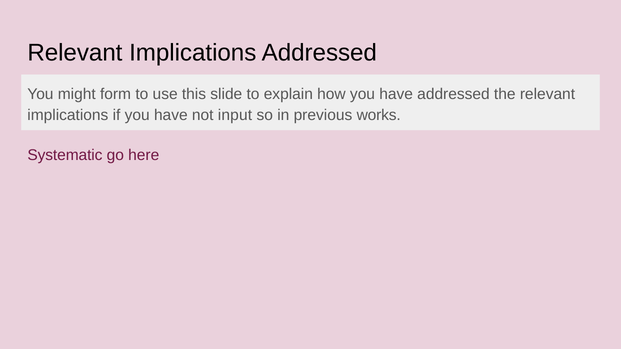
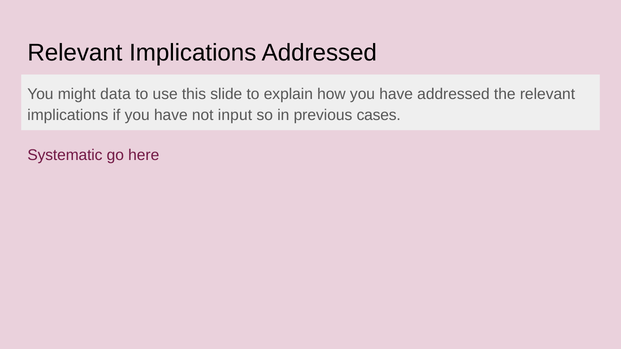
form: form -> data (115, 94)
works: works -> cases (379, 115)
